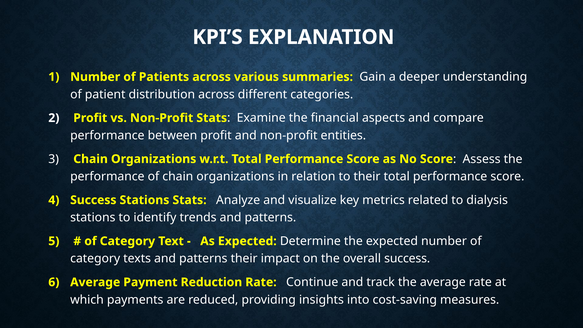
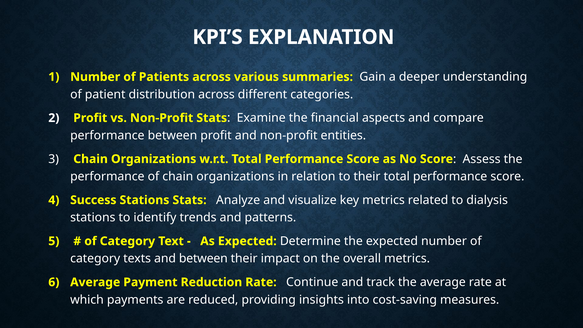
texts and patterns: patterns -> between (203, 259)
overall success: success -> metrics (407, 259)
